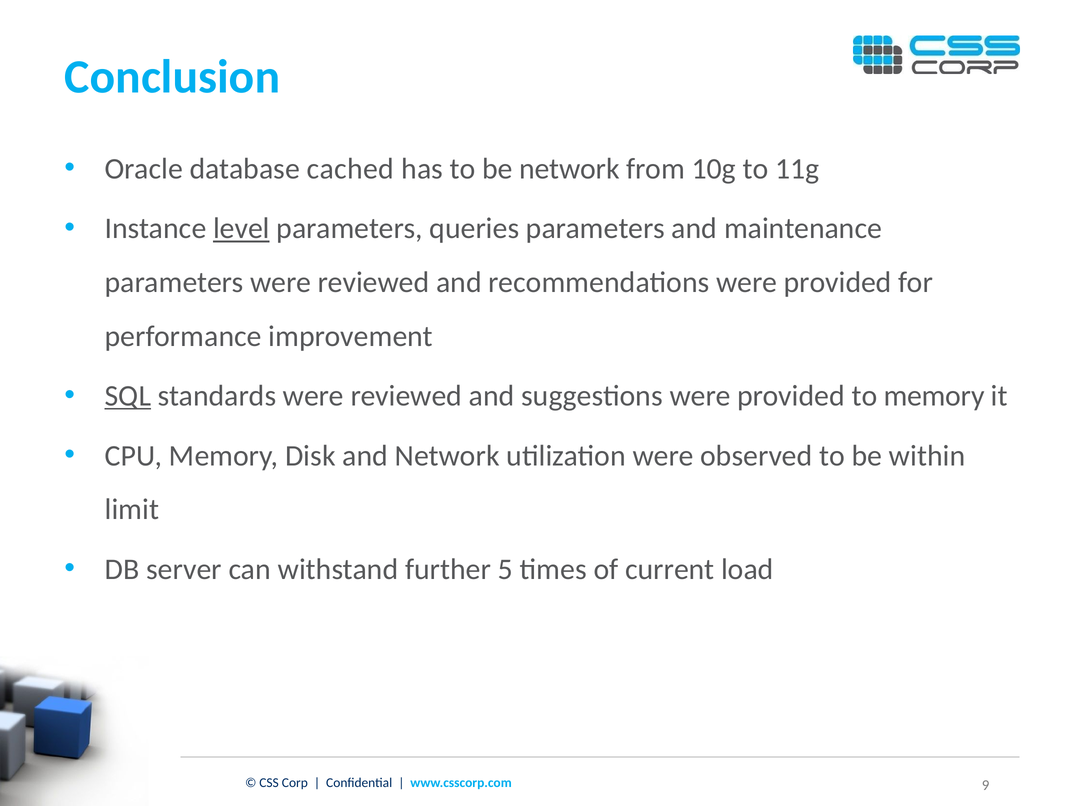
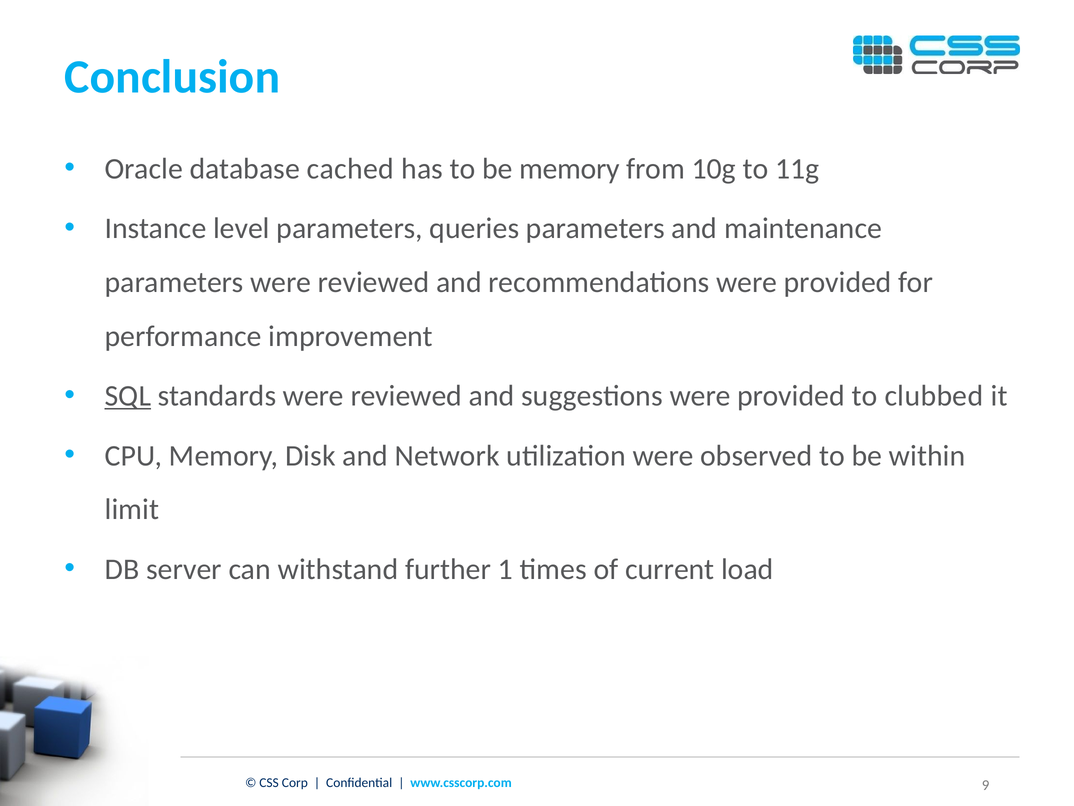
be network: network -> memory (570, 169)
level underline: present -> none (241, 228)
to memory: memory -> clubbed (934, 396)
5: 5 -> 1 (505, 569)
